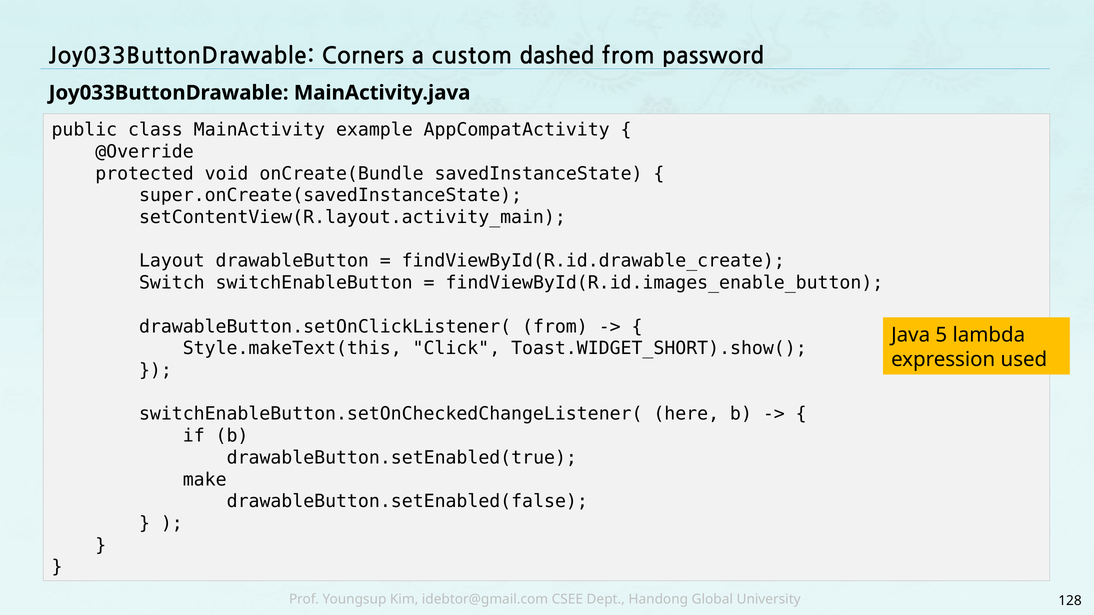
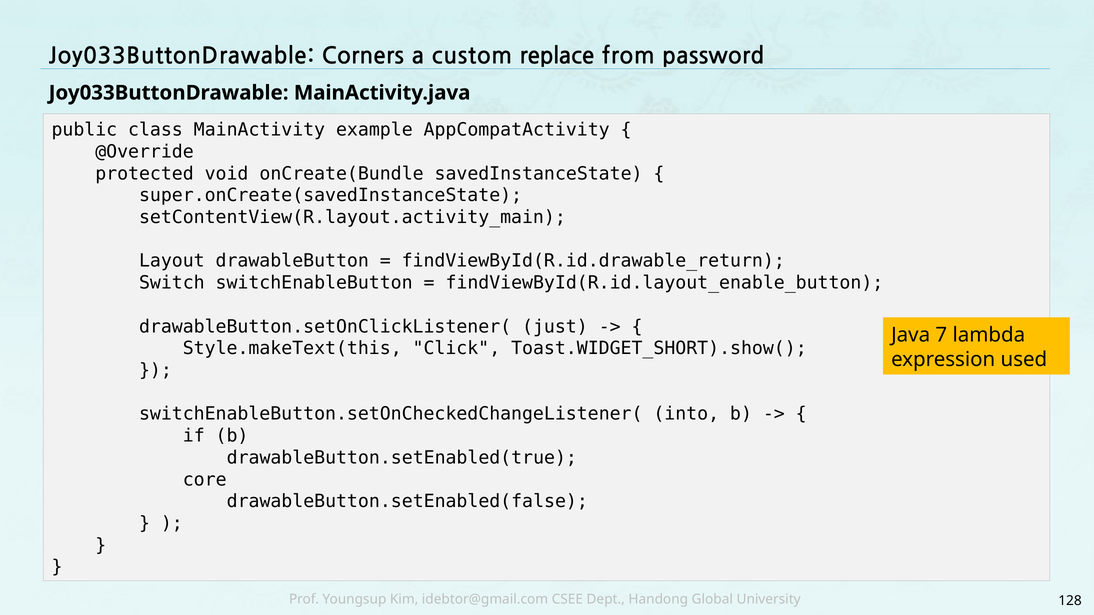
dashed: dashed -> replace (557, 56)
findViewById(R.id.drawable_create: findViewById(R.id.drawable_create -> findViewById(R.id.drawable_return (593, 261)
findViewById(R.id.images_enable_button: findViewById(R.id.images_enable_button -> findViewById(R.id.layout_enable_button (664, 283)
drawableButton.setOnClickListener( from: from -> just (555, 327)
5: 5 -> 7 (941, 335)
here: here -> into (686, 414)
make: make -> core (205, 480)
